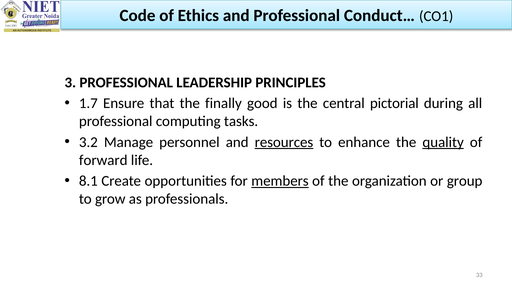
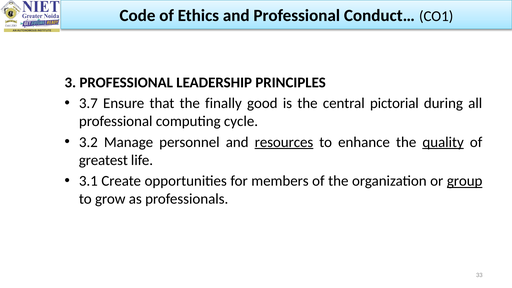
1.7: 1.7 -> 3.7 (88, 103)
tasks: tasks -> cycle (241, 121)
forward: forward -> greatest (103, 160)
8.1: 8.1 -> 3.1 (88, 181)
members underline: present -> none (280, 181)
group underline: none -> present (465, 181)
